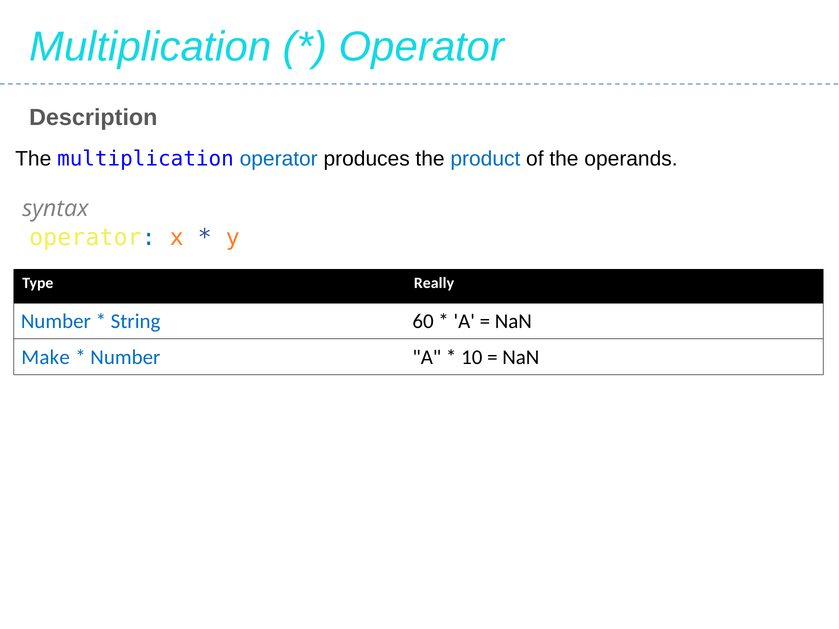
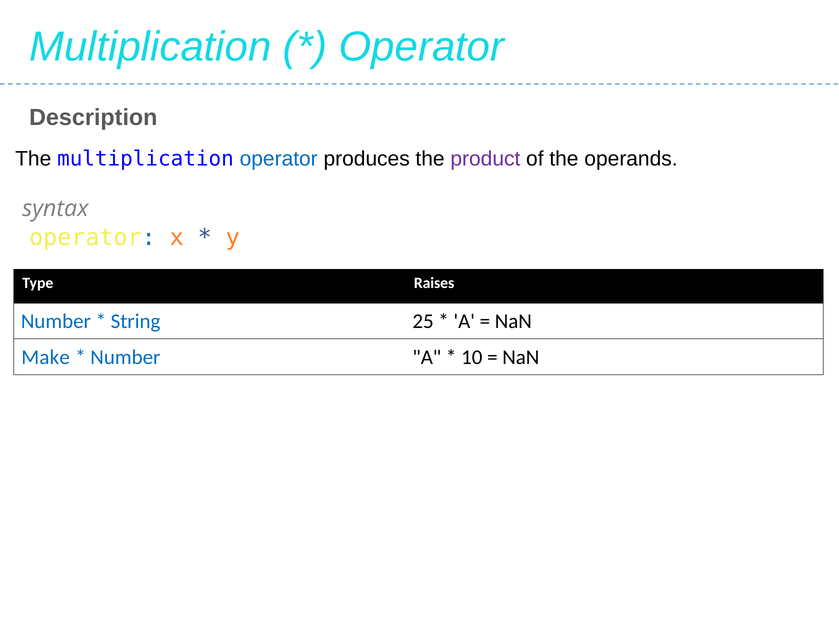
product colour: blue -> purple (485, 159)
Really: Really -> Raises (434, 283)
60: 60 -> 25 (423, 322)
